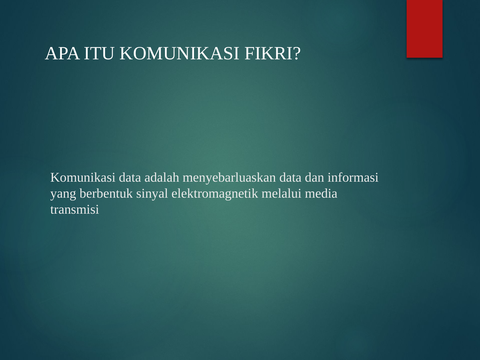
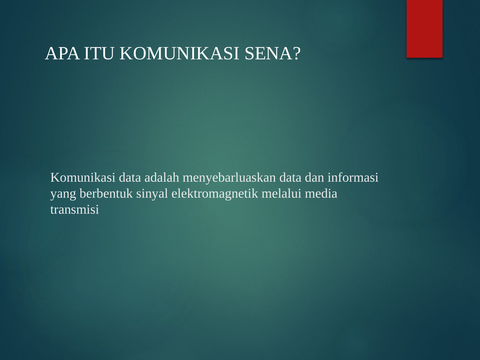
FIKRI: FIKRI -> SENA (273, 53)
